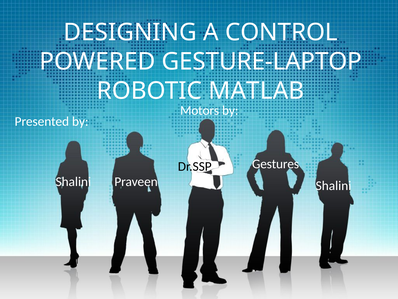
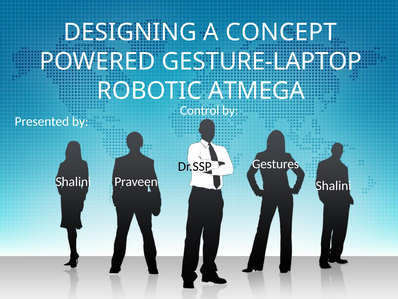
CONTROL: CONTROL -> CONCEPT (281, 32)
MATLAB: MATLAB -> ATMEGA (256, 91)
Motors: Motors -> Control (200, 110)
